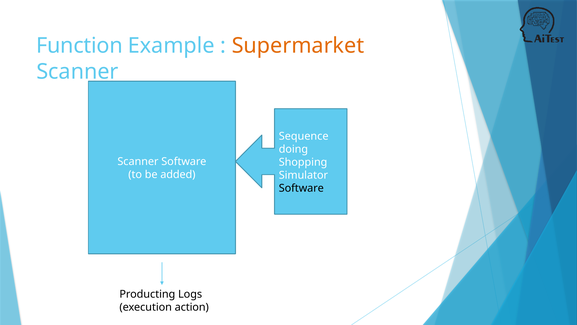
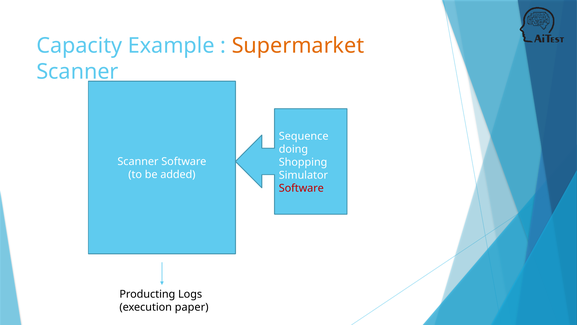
Function: Function -> Capacity (79, 46)
Software colour: black -> red (301, 188)
action: action -> paper (192, 307)
